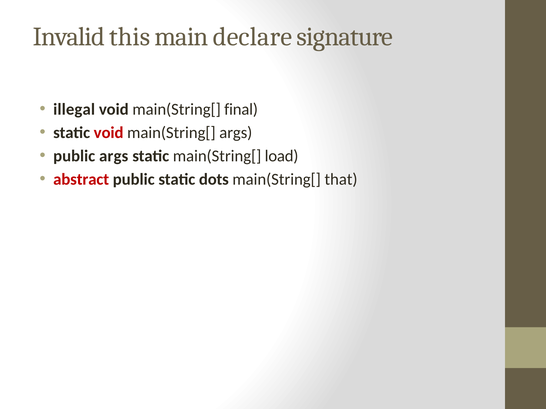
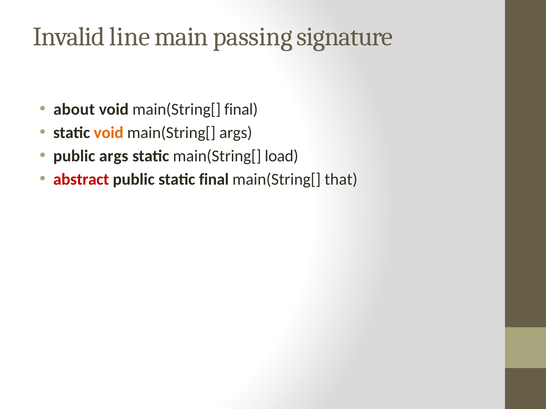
this: this -> line (130, 37)
declare: declare -> passing (253, 37)
illegal: illegal -> about (74, 109)
void colour: red -> orange (109, 133)
static dots: dots -> final (214, 179)
